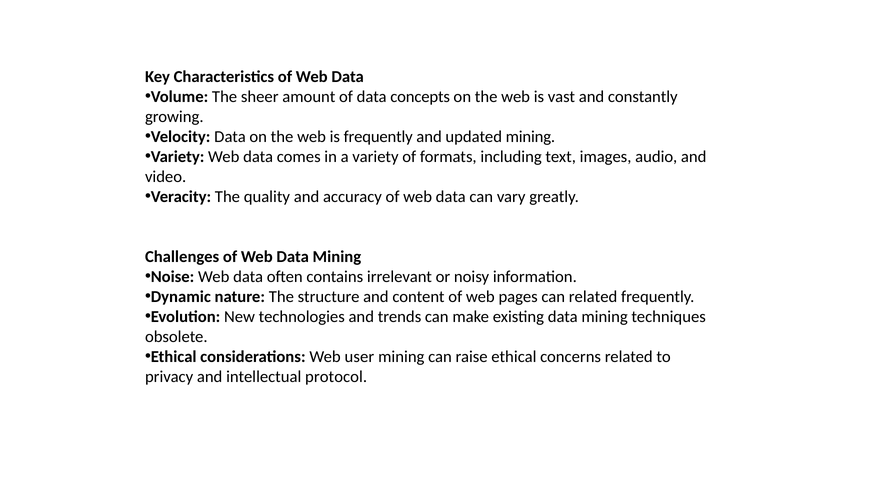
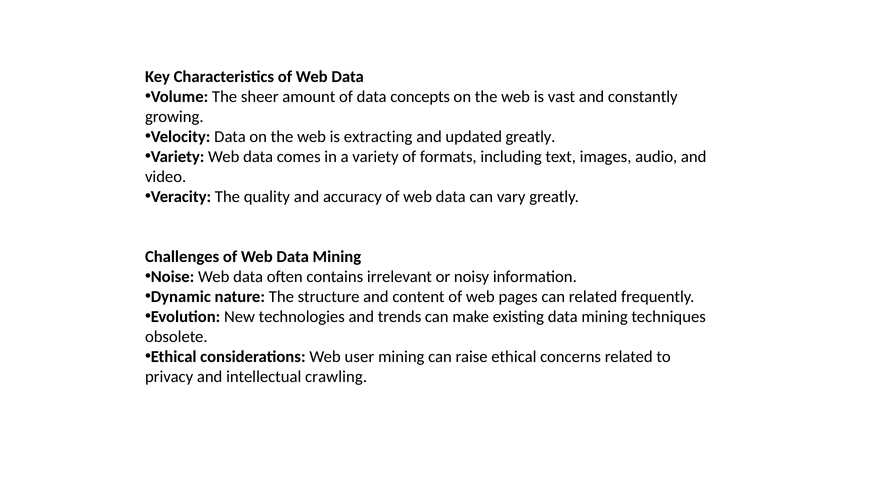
is frequently: frequently -> extracting (378, 137)
updated mining: mining -> greatly (530, 137)
protocol: protocol -> crawling (336, 377)
